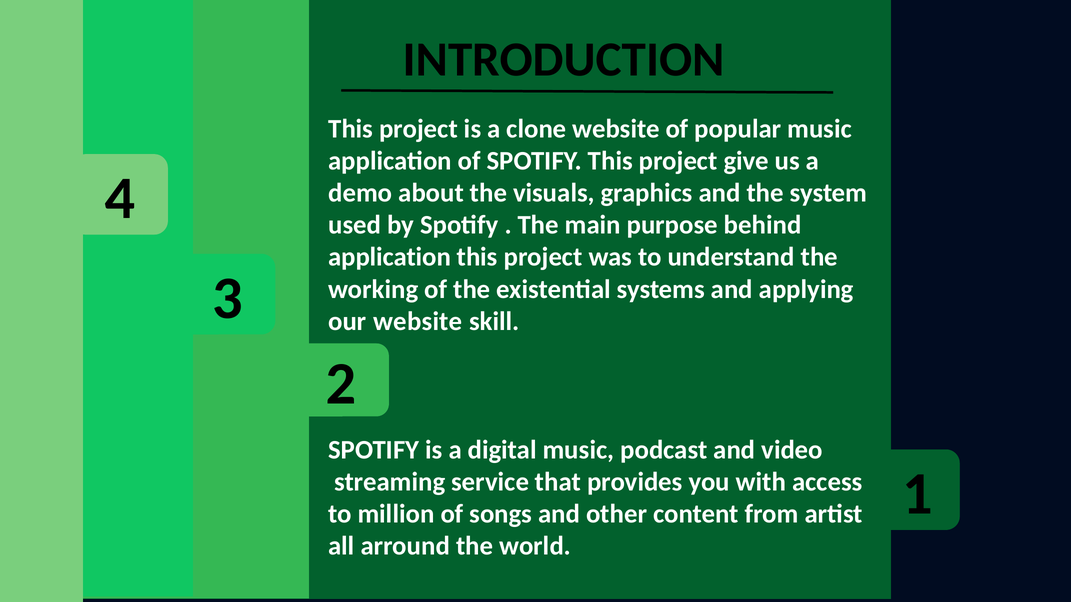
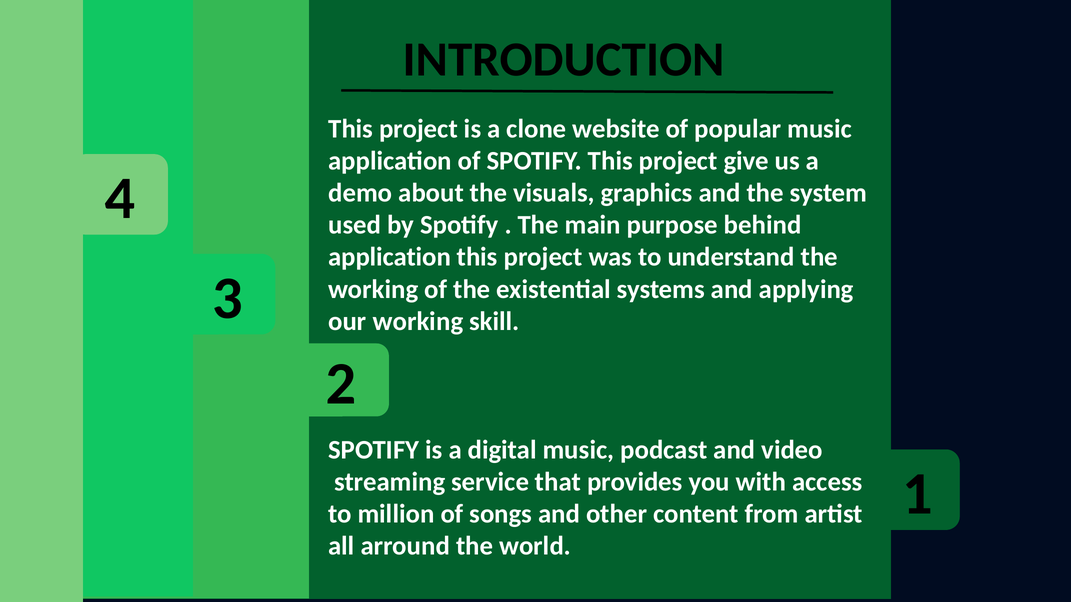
our website: website -> working (418, 322)
